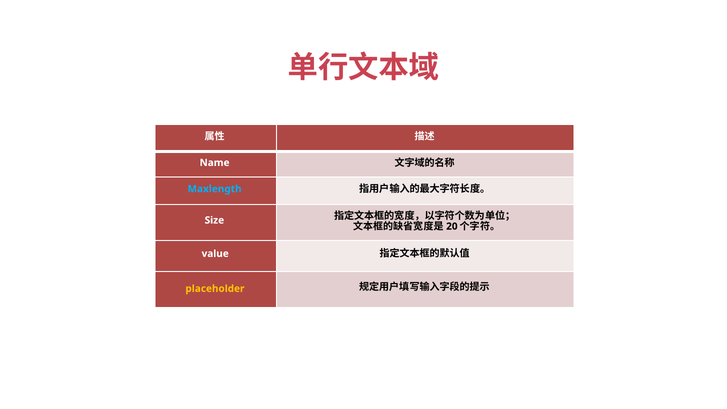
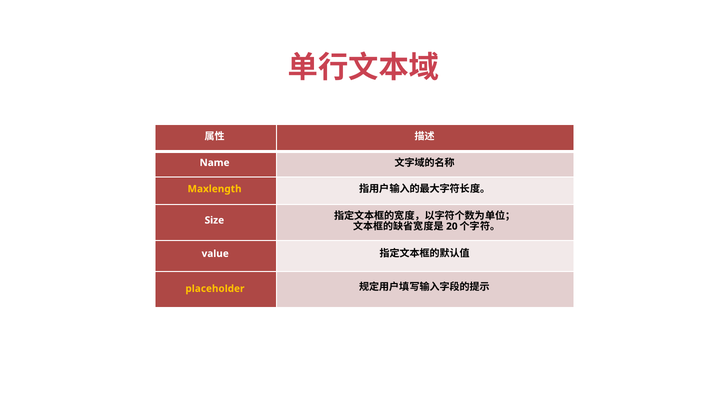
Maxlength colour: light blue -> yellow (215, 189)
